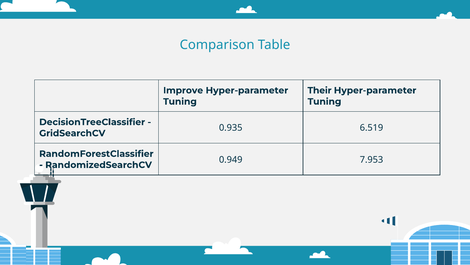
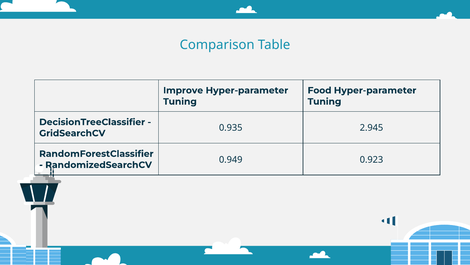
Their: Their -> Food (320, 90)
6.519: 6.519 -> 2.945 (371, 128)
7.953: 7.953 -> 0.923 (371, 159)
